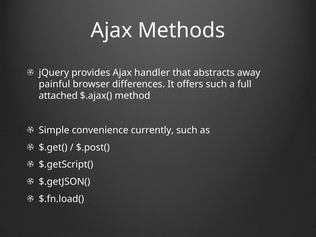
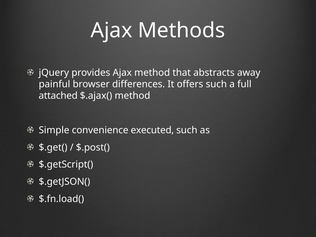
Ajax handler: handler -> method (152, 73)
currently: currently -> executed (152, 130)
